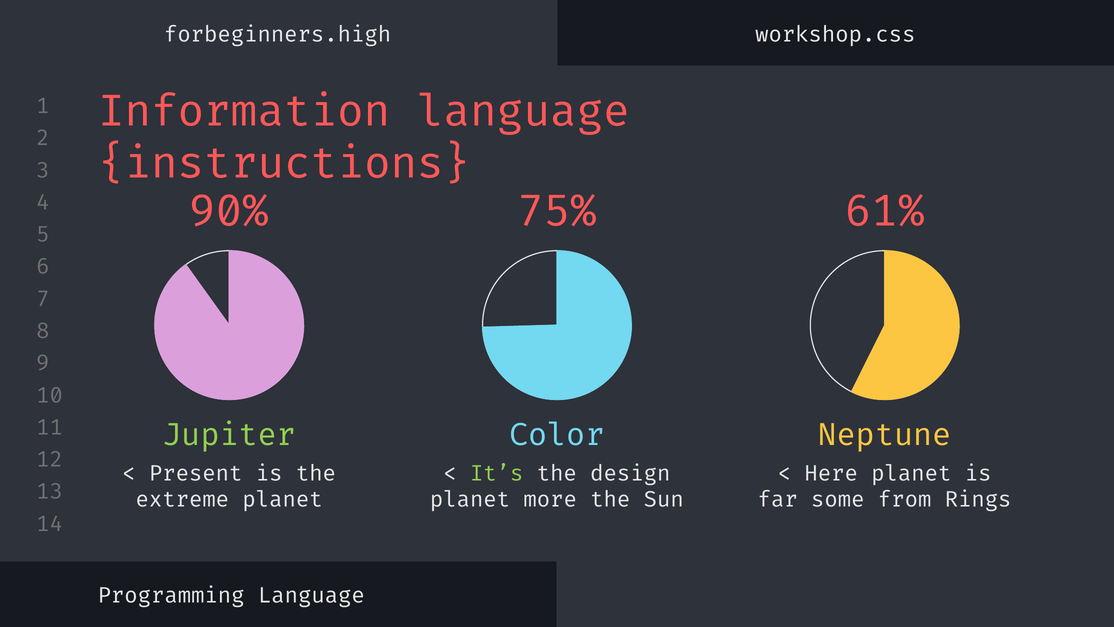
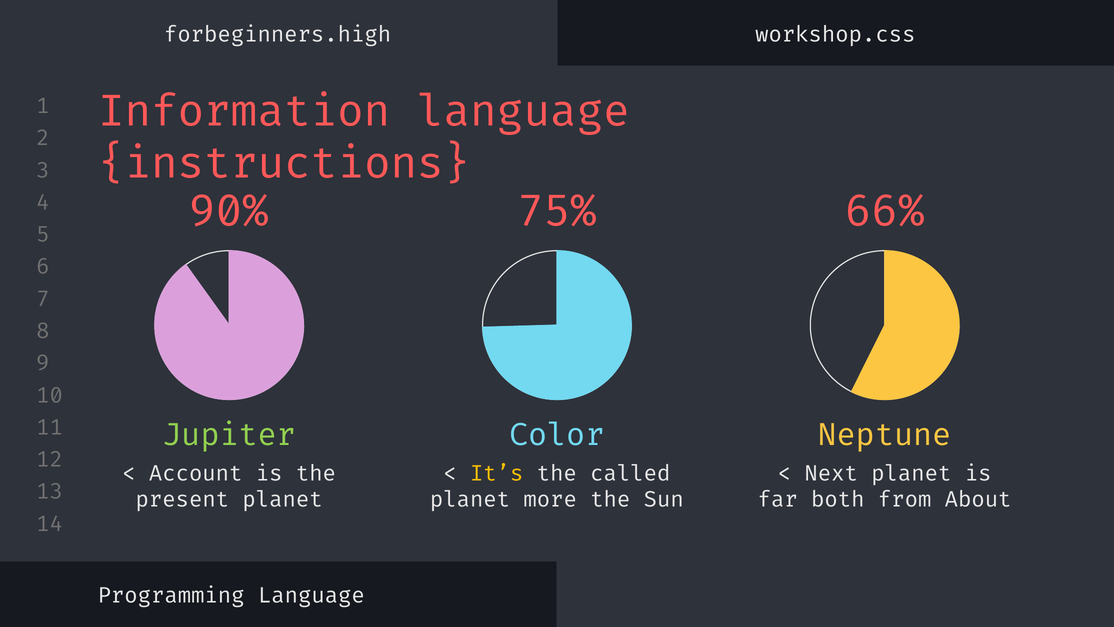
61%: 61% -> 66% (885, 211)
Present: Present -> Account (196, 473)
It’s colour: light green -> yellow (497, 473)
design: design -> called (630, 473)
Here: Here -> Next (831, 473)
extreme: extreme -> present (182, 499)
some: some -> both (838, 499)
Rings: Rings -> About (978, 499)
